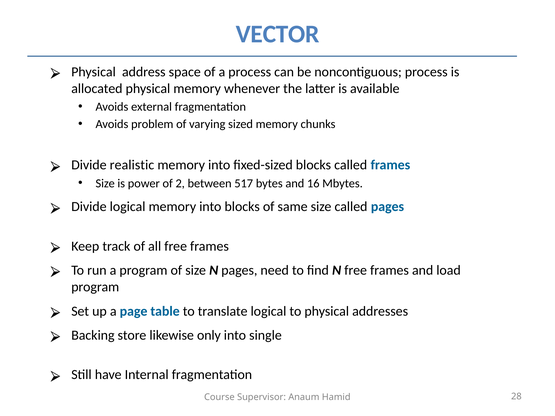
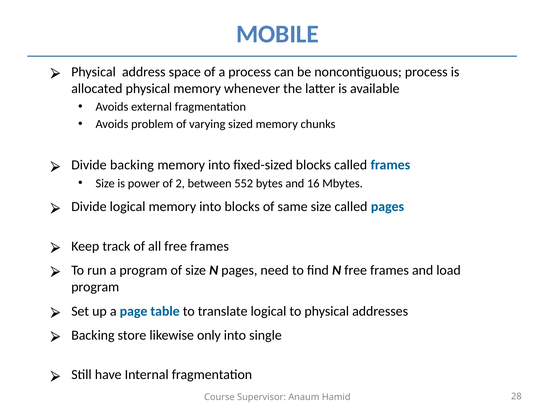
VECTOR: VECTOR -> MOBILE (278, 34)
Divide realistic: realistic -> backing (132, 165)
517: 517 -> 552 (244, 183)
